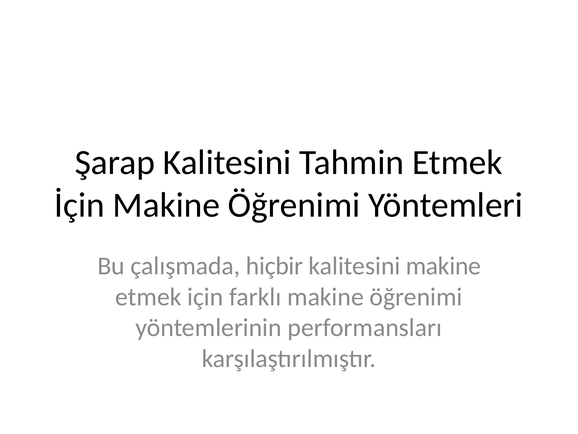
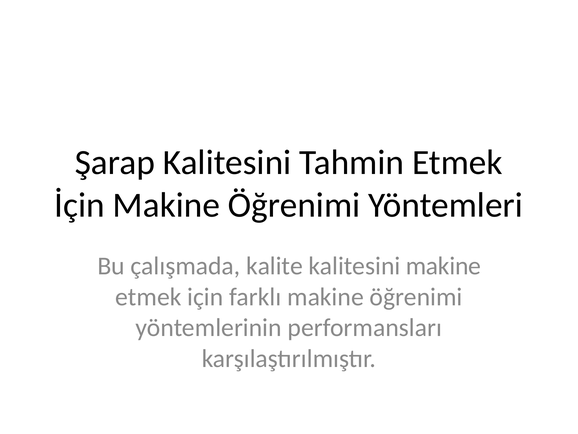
hiçbir: hiçbir -> kalite (275, 266)
